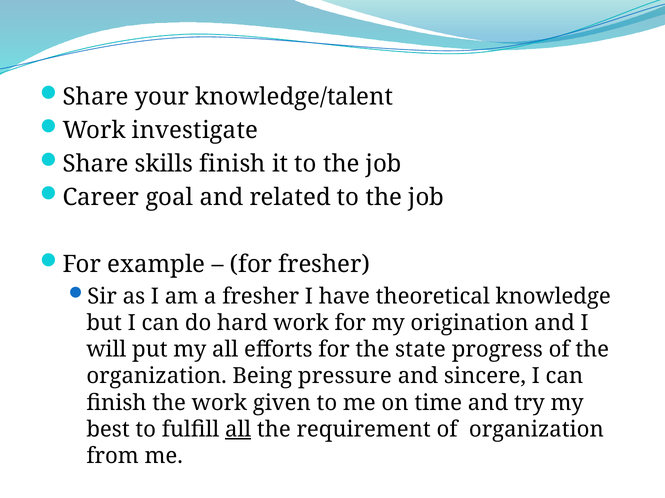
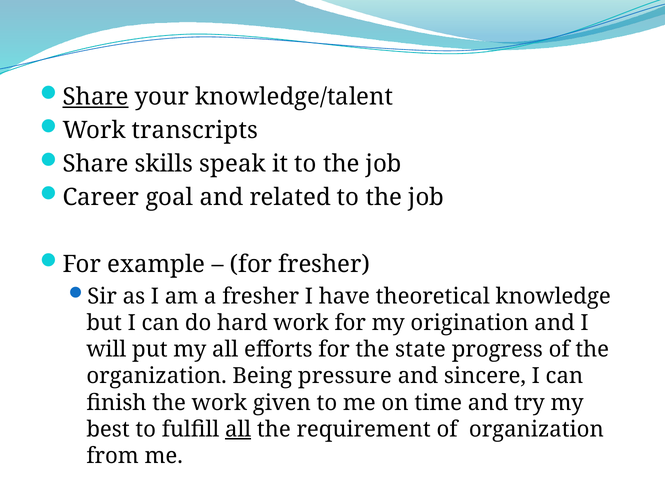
Share underline: none -> present (96, 97)
investigate: investigate -> transcripts (195, 131)
skills finish: finish -> speak (233, 164)
